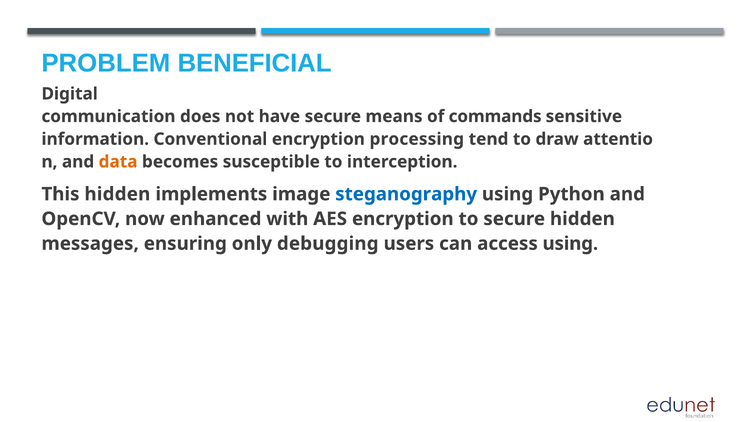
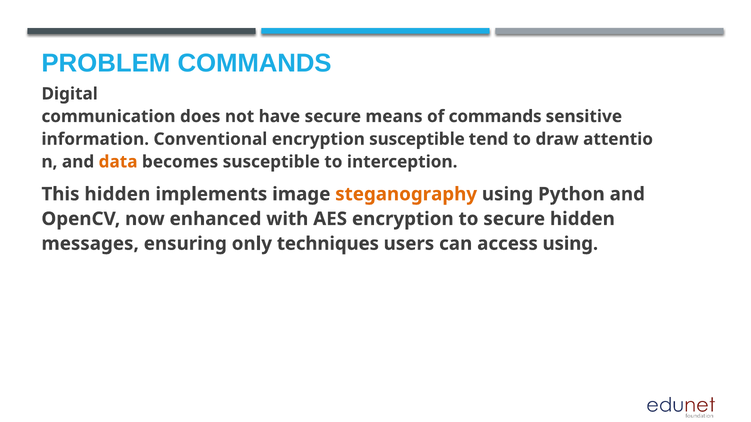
PROBLEM BENEFICIAL: BENEFICIAL -> COMMANDS (255, 63)
encryption processing: processing -> susceptible (417, 139)
steganography colour: blue -> orange (406, 194)
debugging: debugging -> techniques (328, 244)
